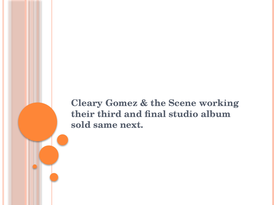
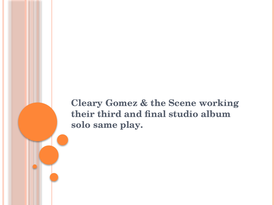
sold: sold -> solo (81, 125)
next: next -> play (132, 125)
